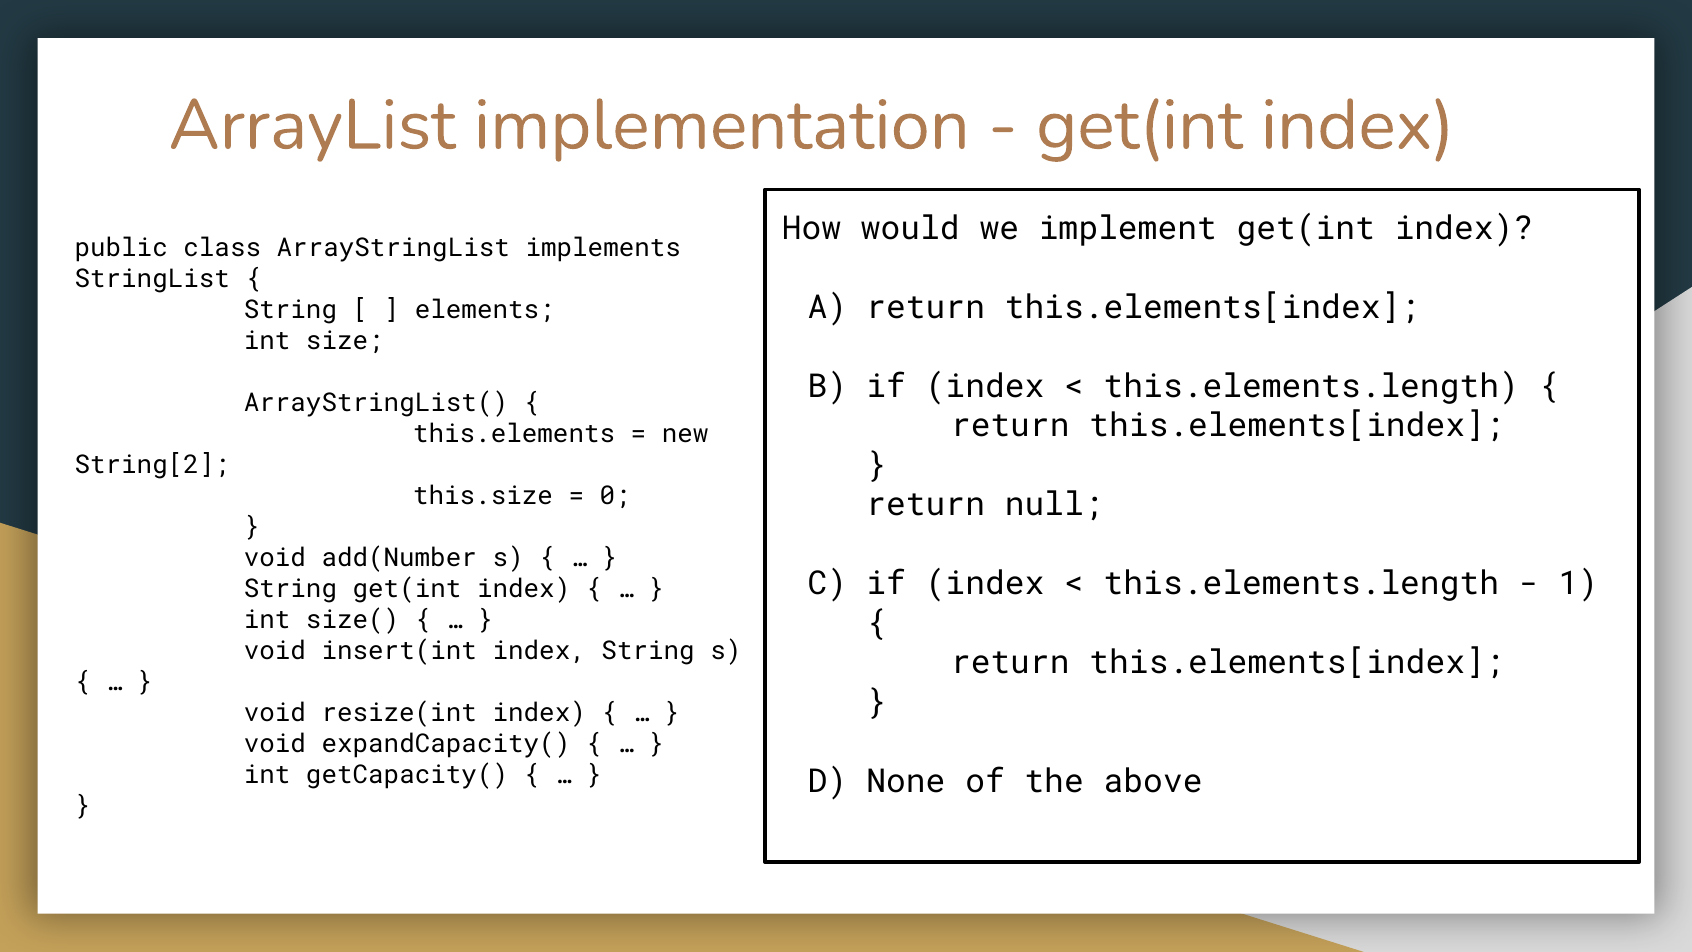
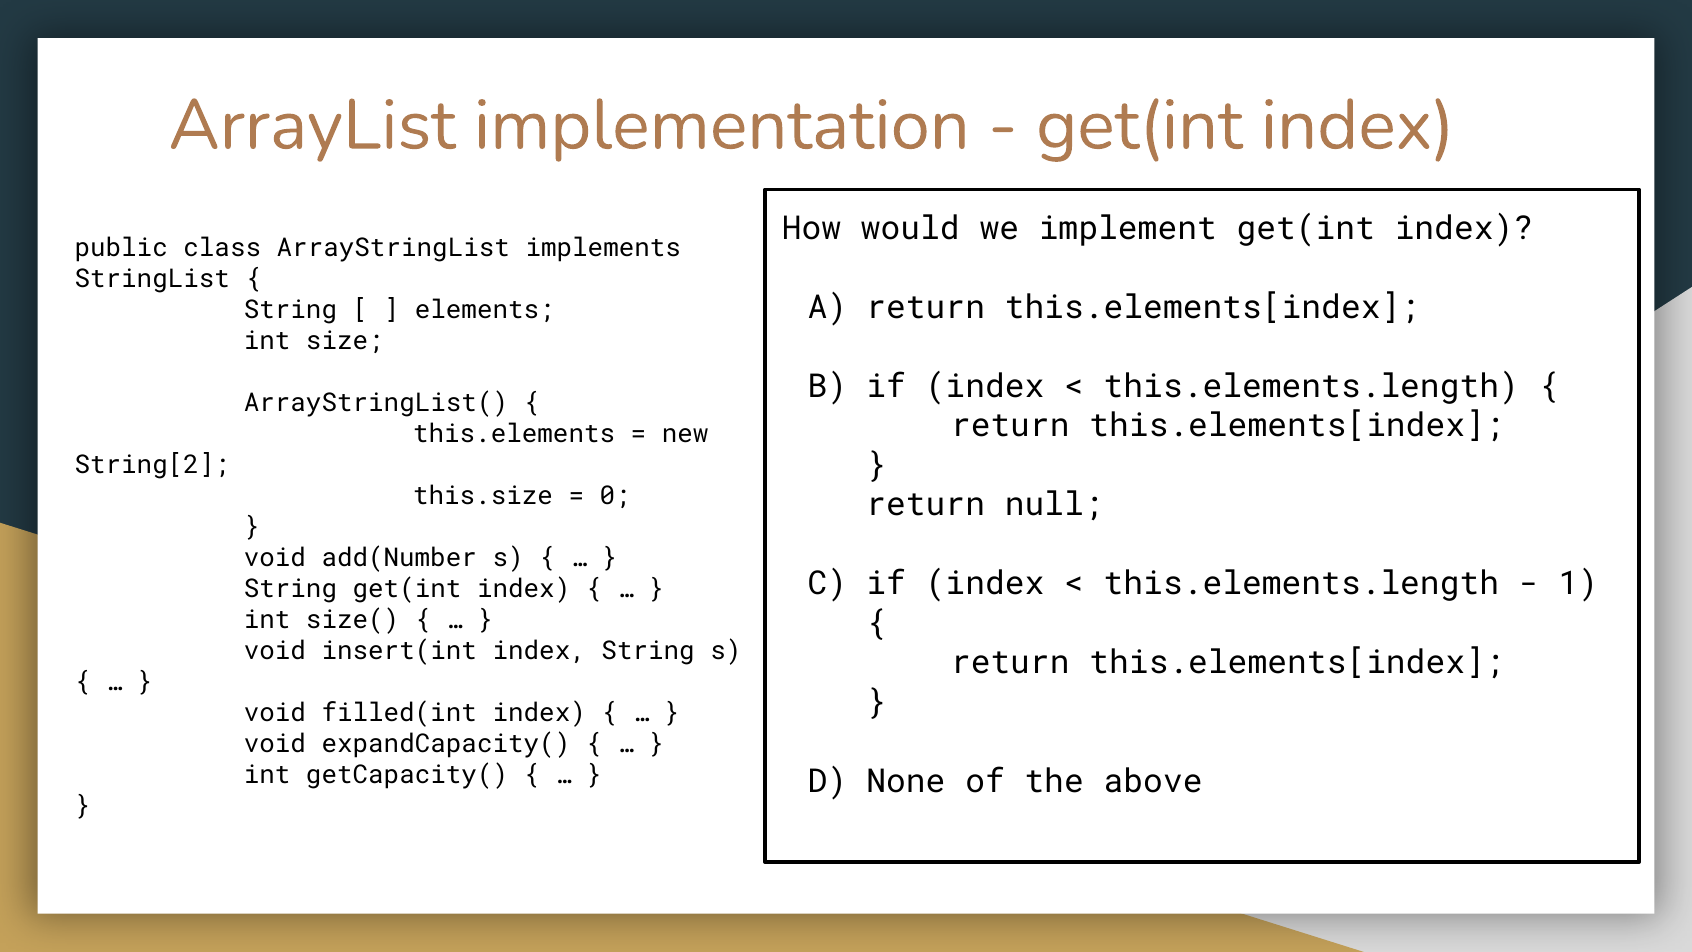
resize(int: resize(int -> filled(int (399, 713)
